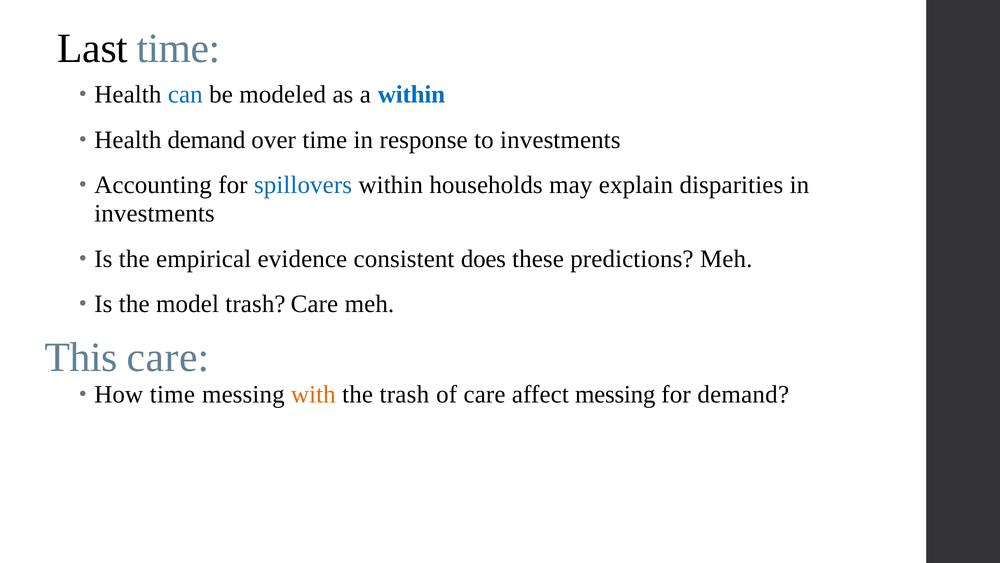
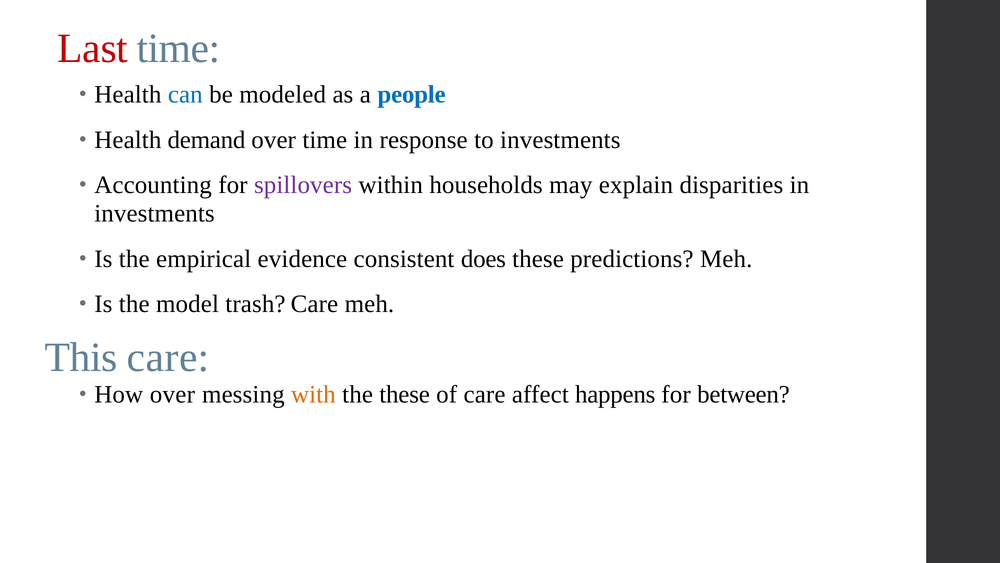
Last colour: black -> red (93, 48)
a within: within -> people (412, 95)
spillovers colour: blue -> purple (303, 185)
How time: time -> over (172, 394)
the trash: trash -> these (405, 394)
affect messing: messing -> happens (615, 394)
for demand: demand -> between (743, 394)
